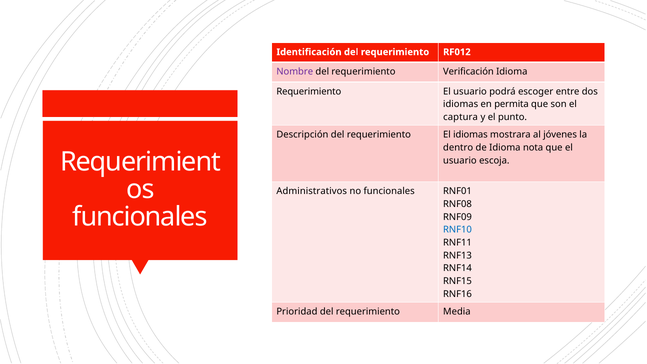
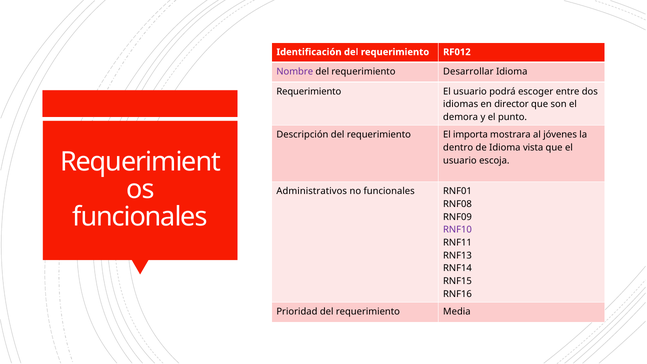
Verificación: Verificación -> Desarrollar (468, 72)
permita: permita -> director (512, 104)
captura: captura -> demora (461, 117)
El idiomas: idiomas -> importa (470, 135)
nota: nota -> vista (533, 148)
RNF10 colour: blue -> purple (457, 230)
